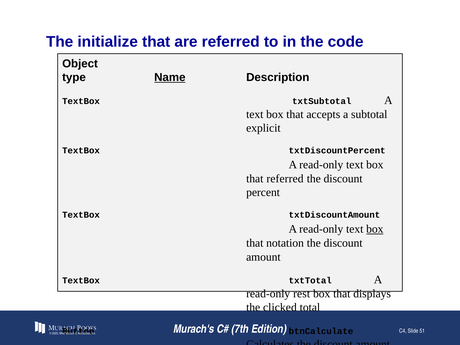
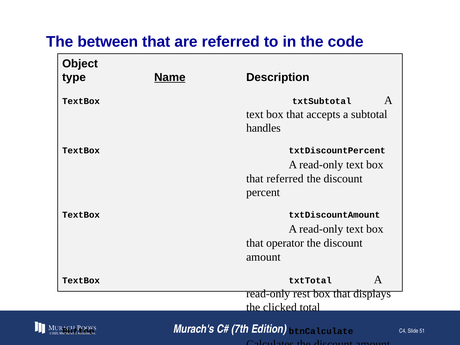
initialize: initialize -> between (108, 42)
explicit: explicit -> handles (263, 128)
box underline: present -> none (375, 229)
notation: notation -> operator (285, 243)
